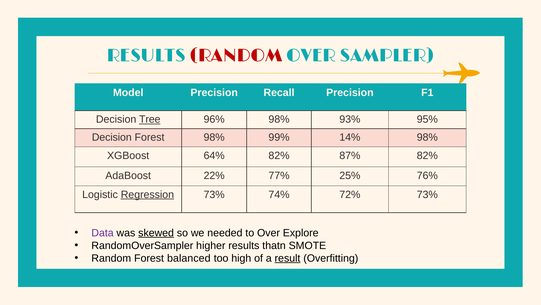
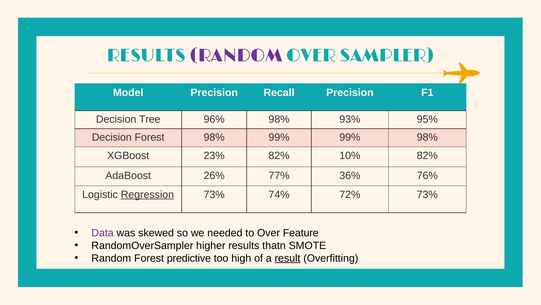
RANDOM colour: red -> purple (236, 55)
Tree underline: present -> none (150, 119)
99% 14%: 14% -> 99% (350, 137)
64%: 64% -> 23% (214, 155)
87%: 87% -> 10% (350, 155)
22%: 22% -> 26% (214, 175)
25%: 25% -> 36% (350, 175)
skewed underline: present -> none (156, 232)
Explore: Explore -> Feature (301, 232)
balanced: balanced -> predictive (189, 258)
